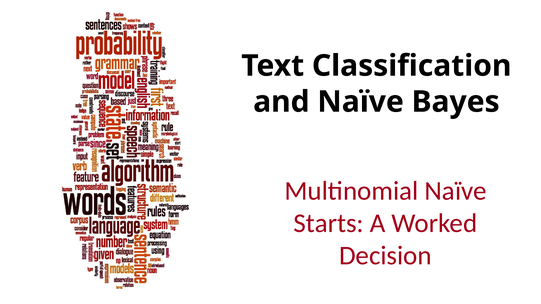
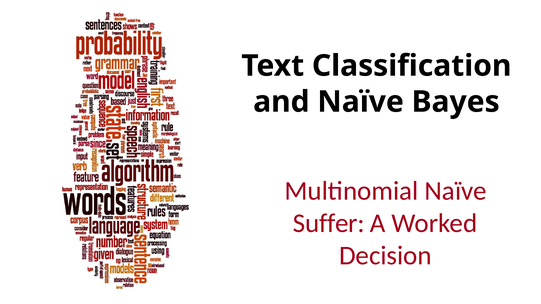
Starts: Starts -> Suffer (329, 223)
